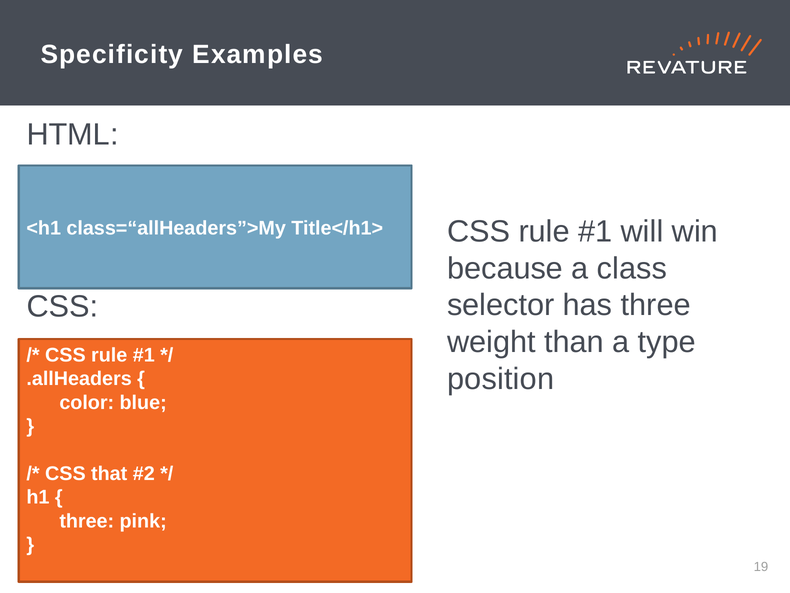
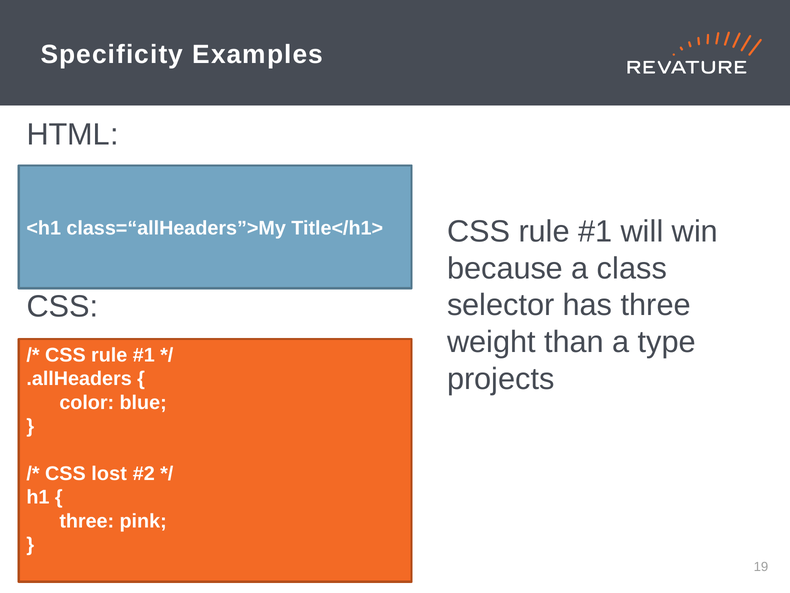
position: position -> projects (501, 379)
that: that -> lost (109, 473)
